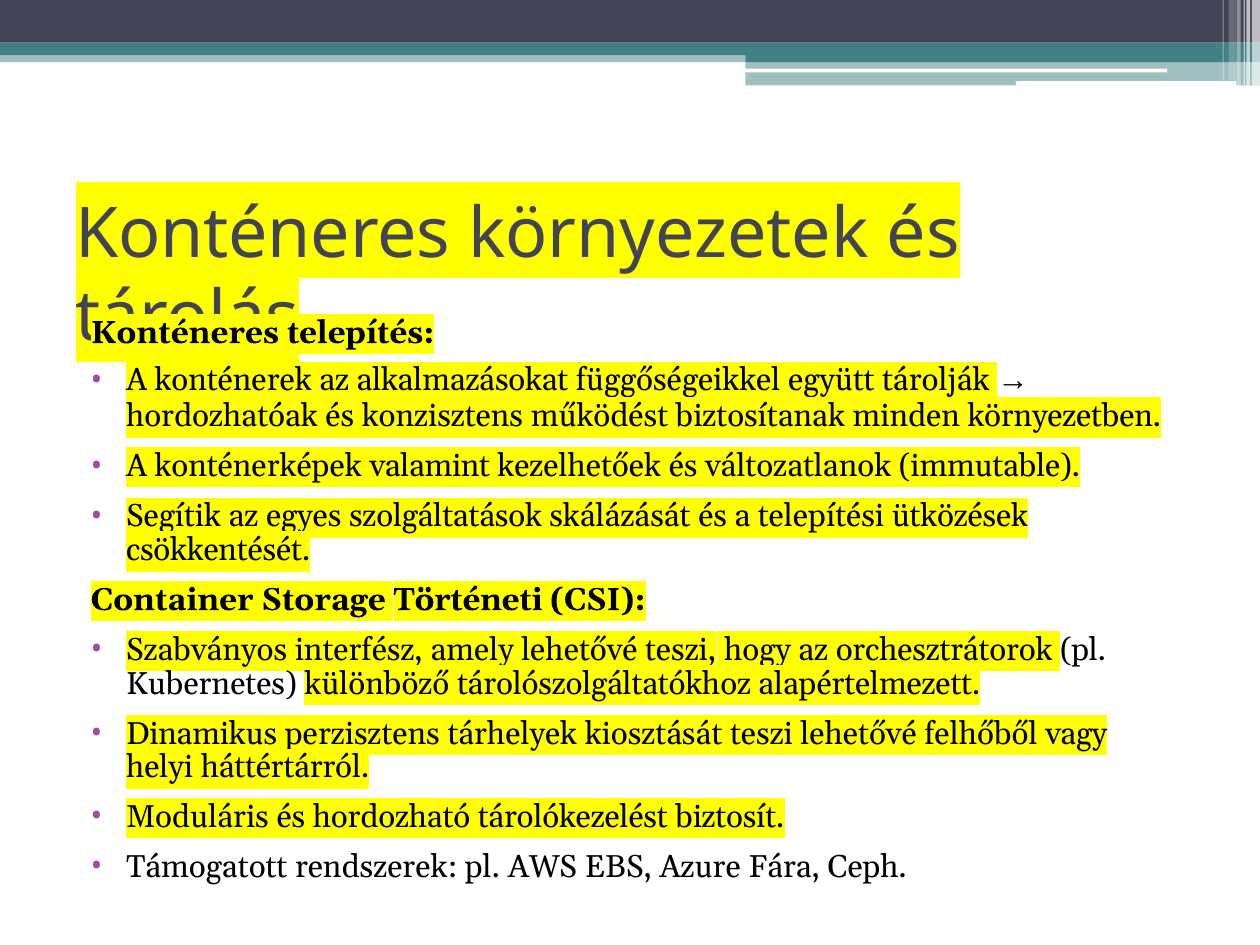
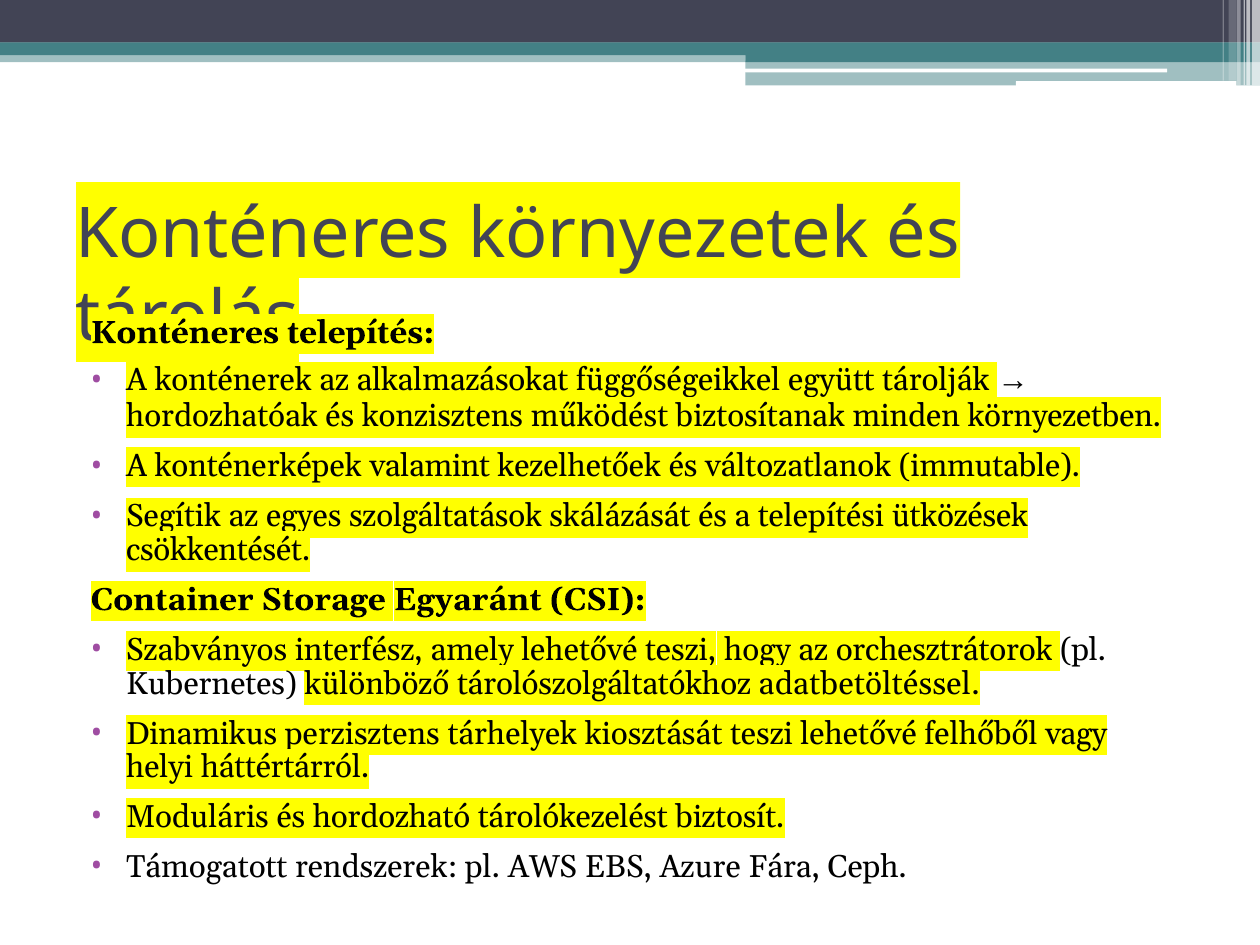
Történeti: Történeti -> Egyaránt (468, 600)
alapértelmezett: alapértelmezett -> adatbetöltéssel (869, 684)
